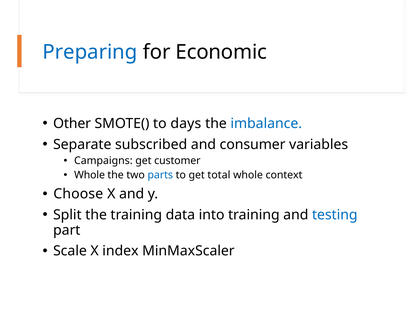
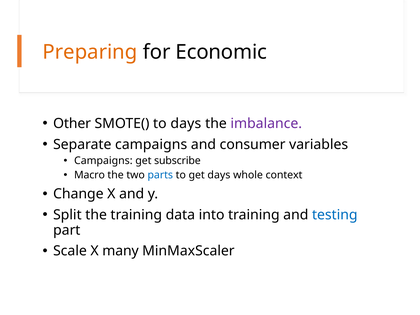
Preparing colour: blue -> orange (90, 52)
imbalance colour: blue -> purple (266, 124)
Separate subscribed: subscribed -> campaigns (151, 145)
customer: customer -> subscribe (177, 161)
Whole: Whole -> Macro (90, 175)
get total: total -> days (219, 175)
Choose: Choose -> Change (78, 194)
index: index -> many (120, 251)
